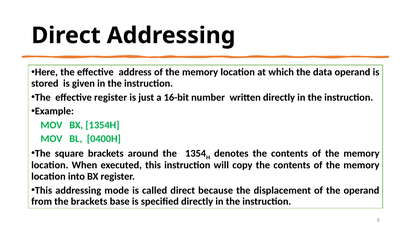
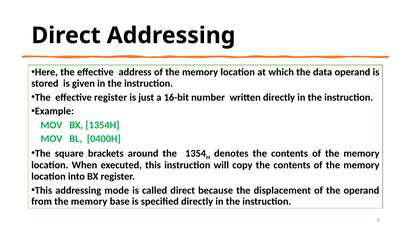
from the brackets: brackets -> memory (89, 202)
